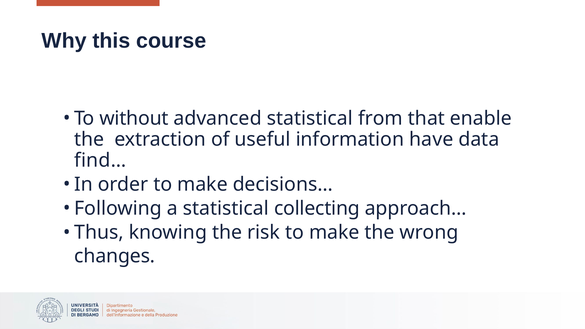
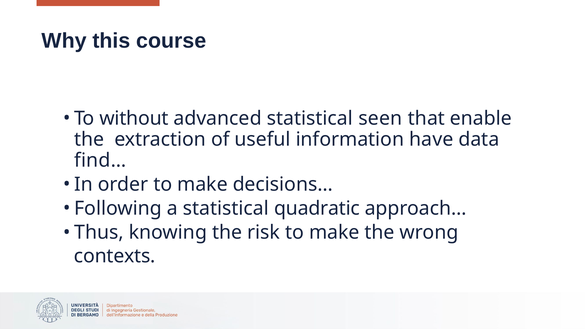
from: from -> seen (380, 118)
collecting: collecting -> quadratic (317, 209)
changes: changes -> contexts (115, 256)
